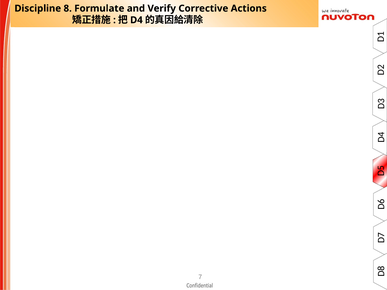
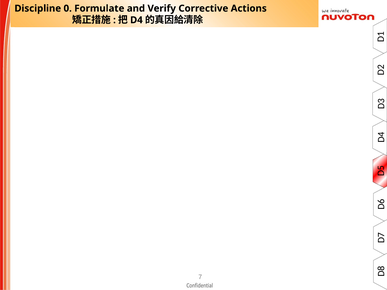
Discipline 8: 8 -> 0 (68, 8)
